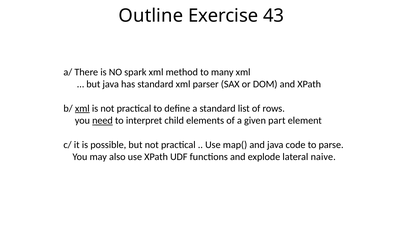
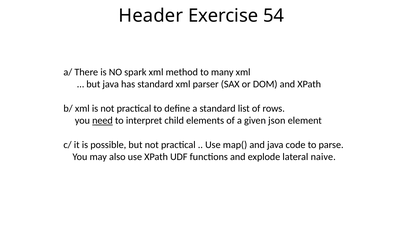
Outline: Outline -> Header (151, 16)
43: 43 -> 54 (274, 16)
xml underline: present -> none (82, 108)
part: part -> json (277, 120)
